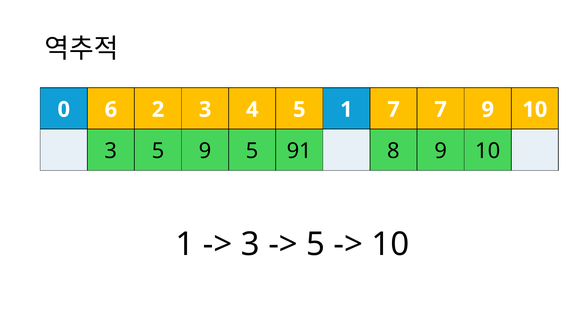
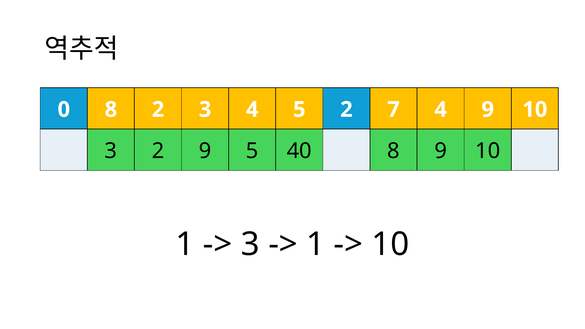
0 6: 6 -> 8 (111, 110)
5 1: 1 -> 2 (346, 110)
7 7: 7 -> 4 (441, 110)
3 5: 5 -> 2 (158, 151)
91: 91 -> 40 (299, 151)
5: 5 -> 1 (316, 244)
